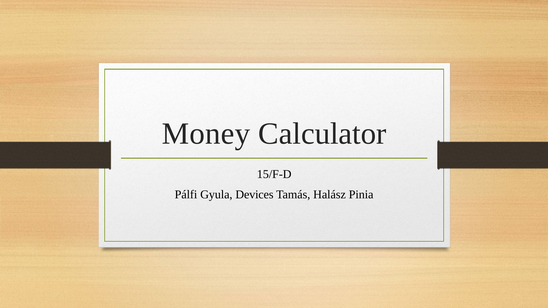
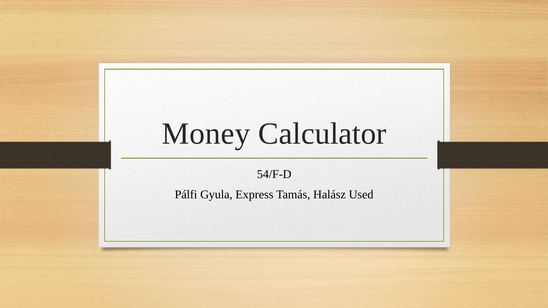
15/F-D: 15/F-D -> 54/F-D (274, 174)
Devices: Devices -> Express (254, 195)
Pinia: Pinia -> Used (361, 195)
